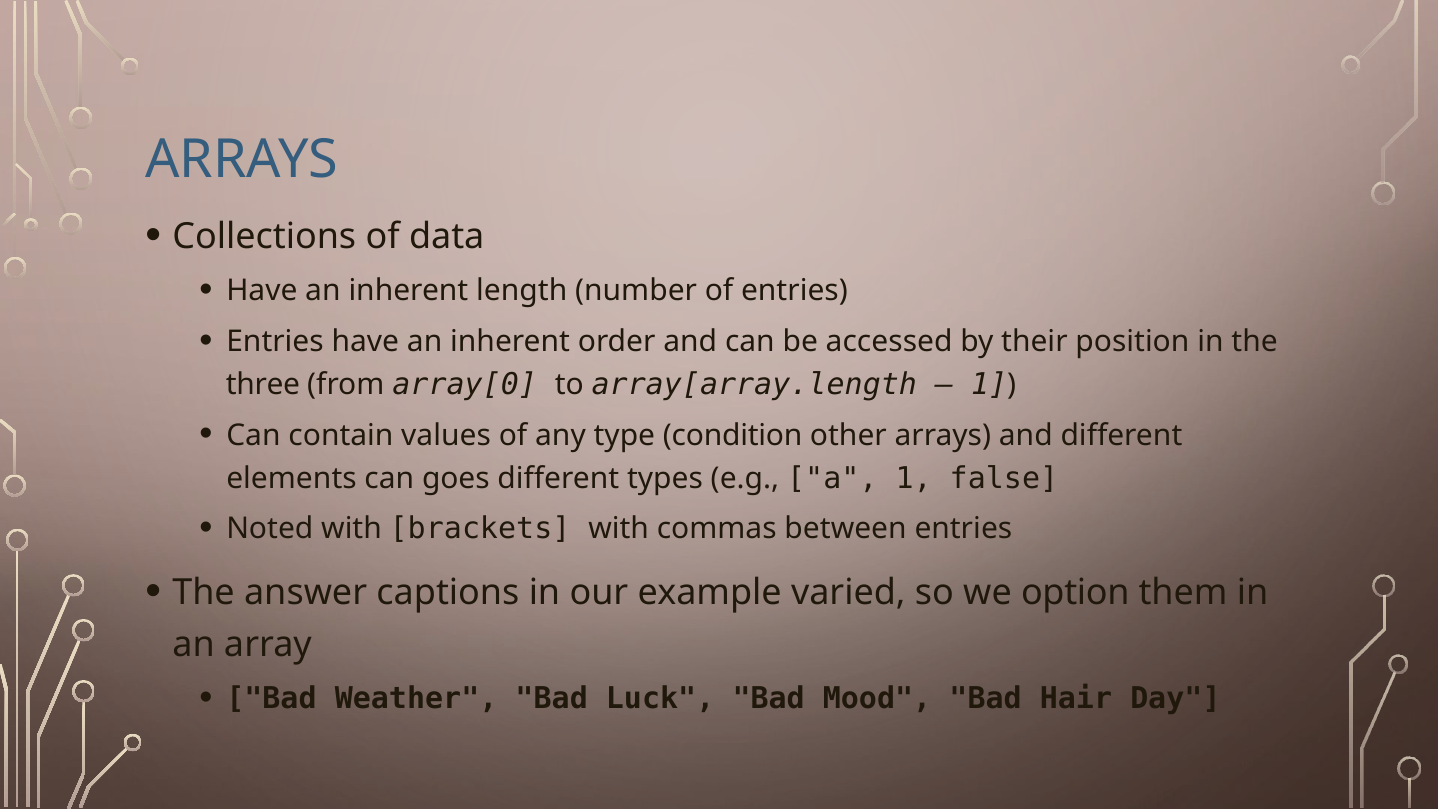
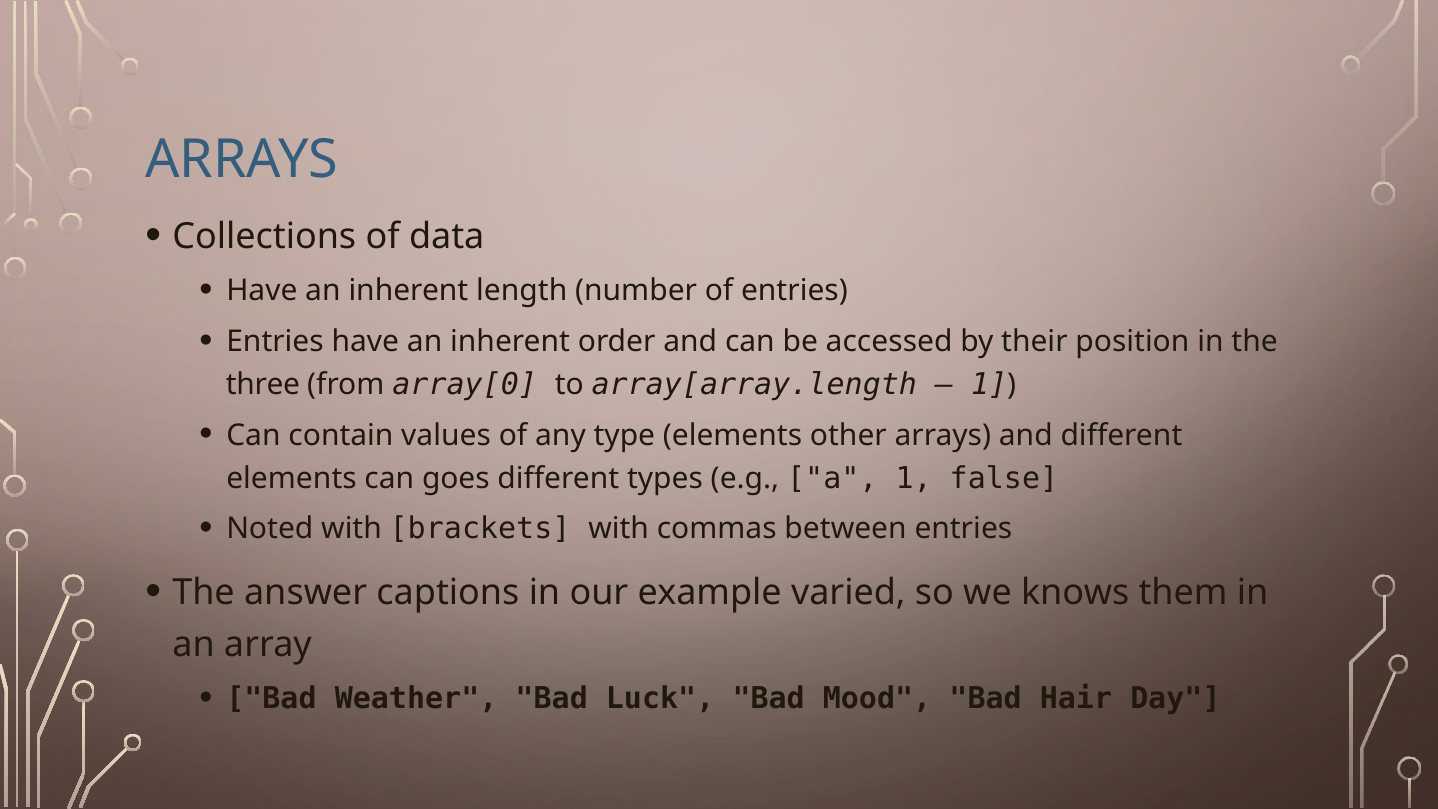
type condition: condition -> elements (733, 435)
option: option -> knows (1075, 593)
